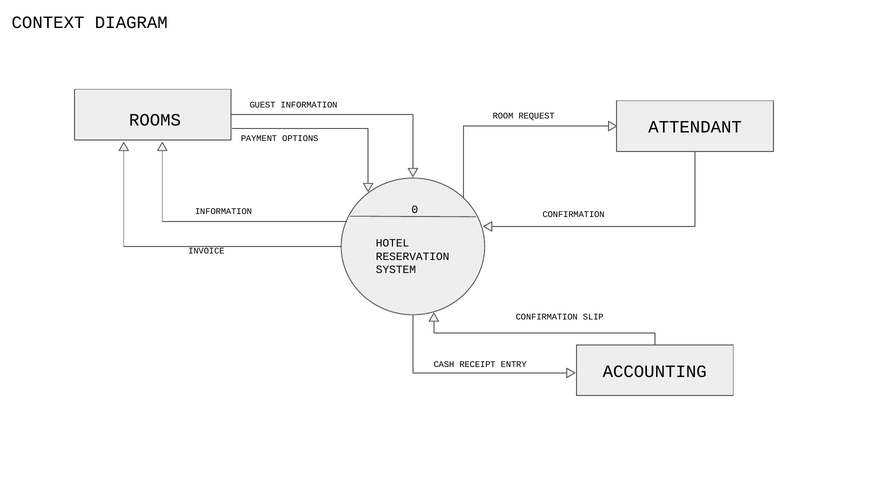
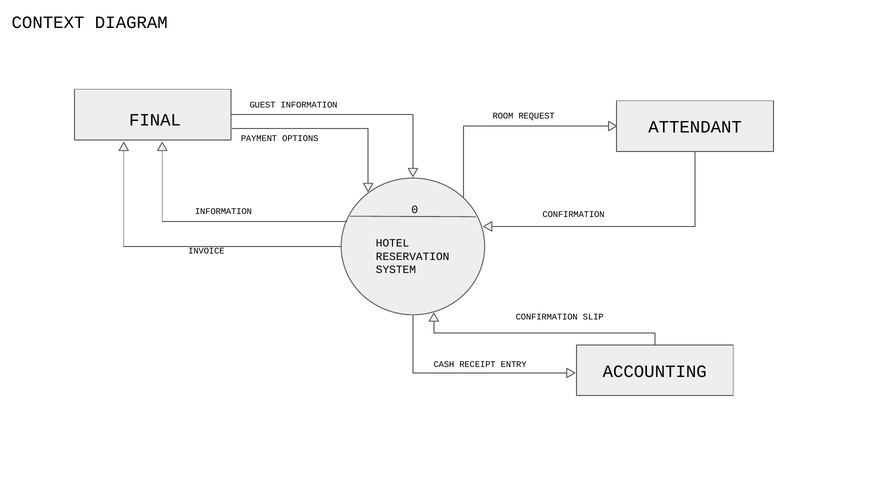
ROOMS: ROOMS -> FINAL (155, 120)
